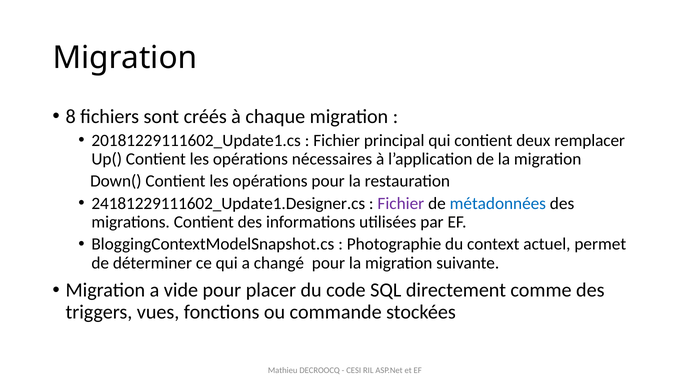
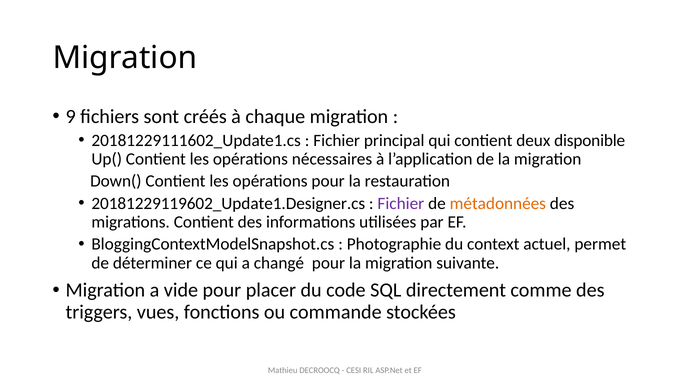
8: 8 -> 9 (71, 117)
remplacer: remplacer -> disponible (590, 140)
24181229111602_Update1.Designer.cs: 24181229111602_Update1.Designer.cs -> 20181229119602_Update1.Designer.cs (228, 203)
métadonnées colour: blue -> orange (498, 203)
